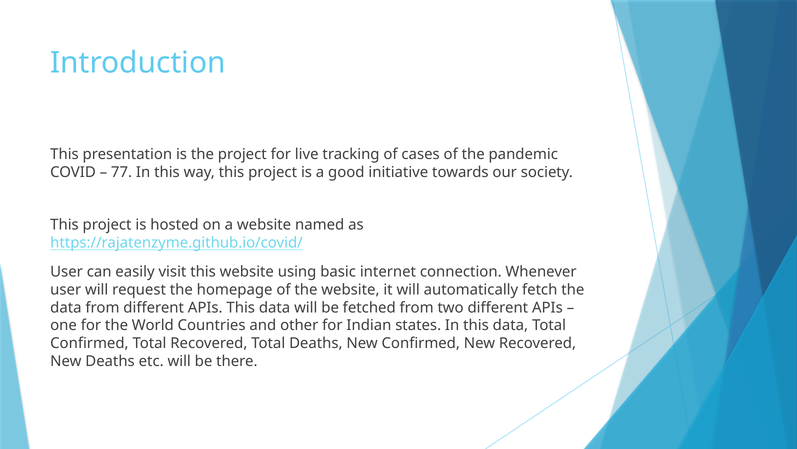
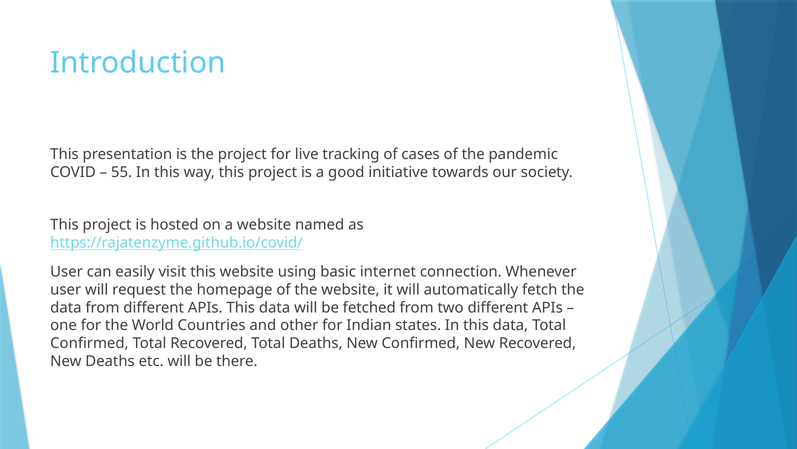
77: 77 -> 55 (122, 172)
